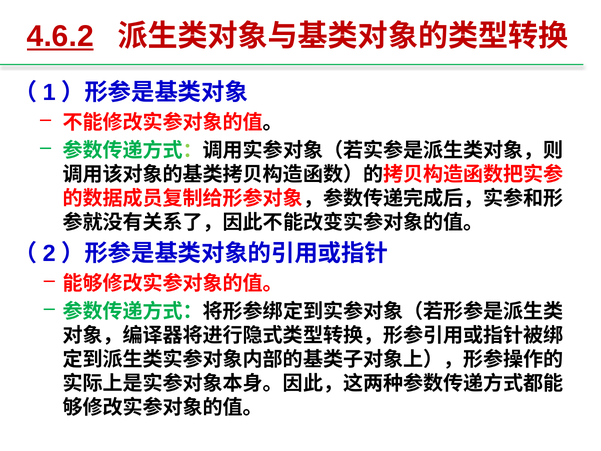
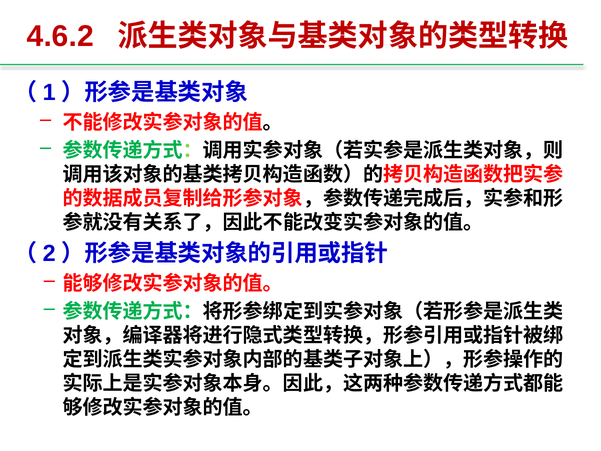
4.6.2 underline: present -> none (60, 36)
